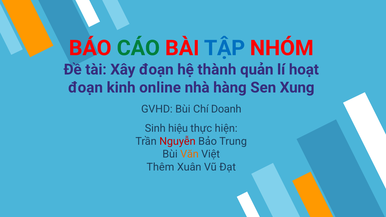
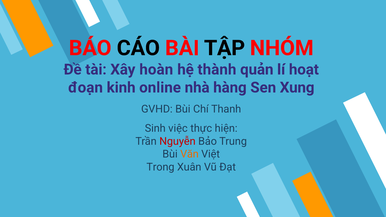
CÁO colour: green -> black (138, 48)
TẬP colour: blue -> black (224, 48)
Xây đoạn: đoạn -> hoàn (156, 70)
Doanh: Doanh -> Thanh (226, 109)
hiệu: hiệu -> việc (178, 128)
Thêm: Thêm -> Trong (160, 167)
